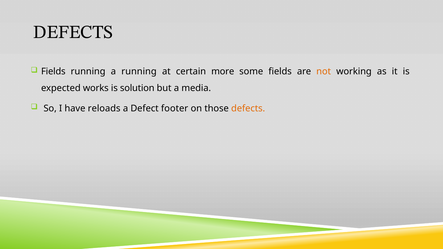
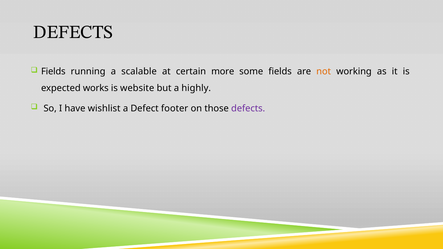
a running: running -> scalable (139, 72)
solution: solution -> website (137, 88)
media: media -> highly (196, 88)
reloads: reloads -> wishlist (104, 108)
defects colour: orange -> purple (248, 108)
